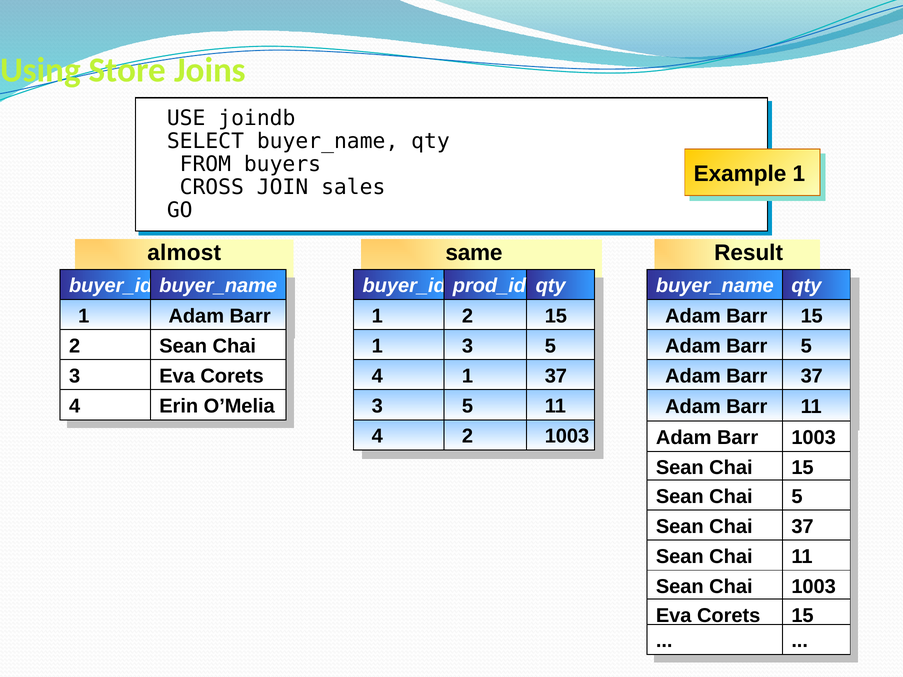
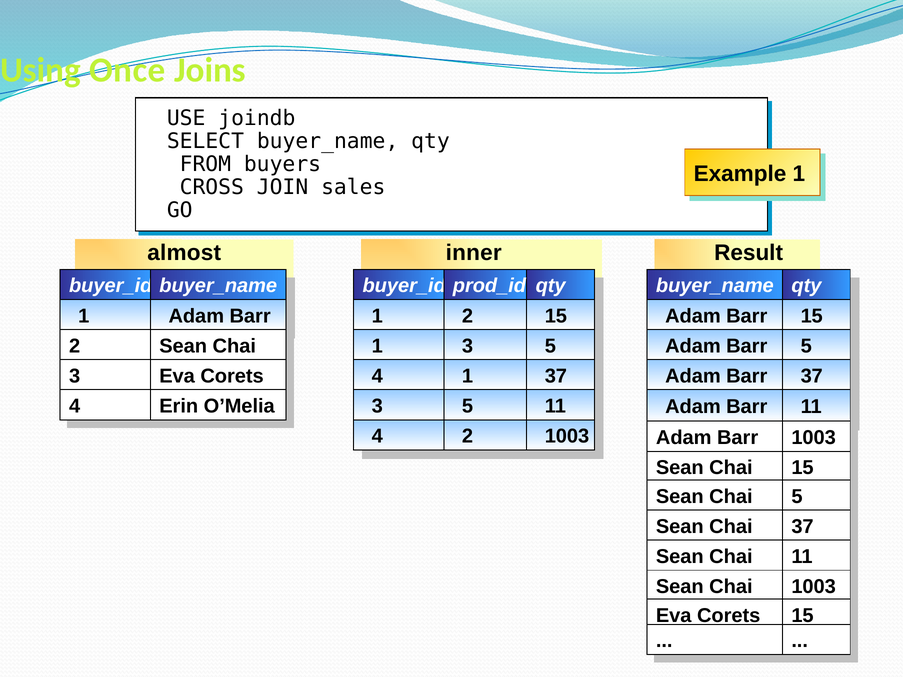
Store: Store -> Once (127, 70)
same: same -> inner (474, 253)
